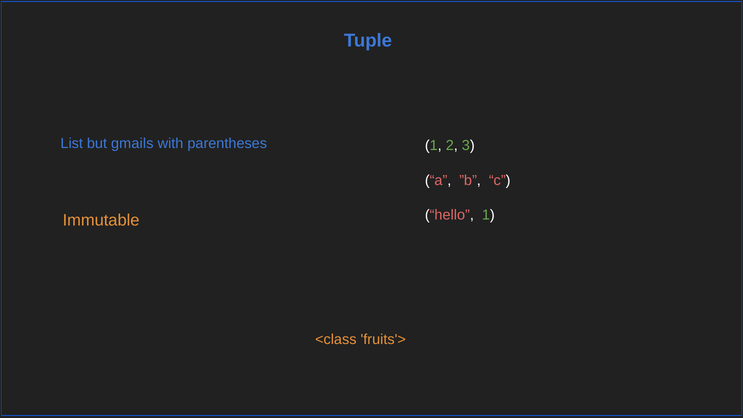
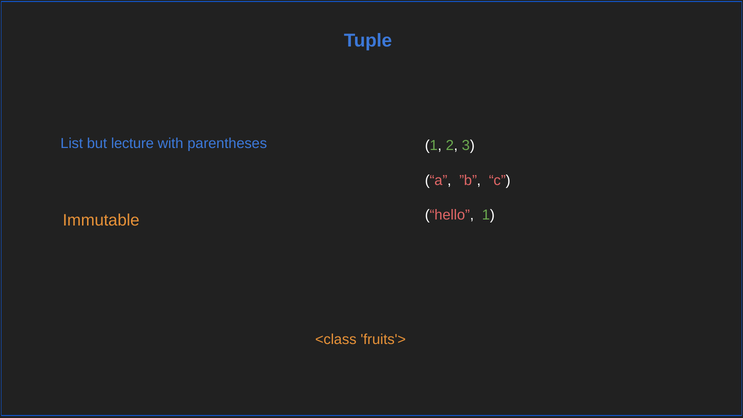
gmails: gmails -> lecture (132, 144)
